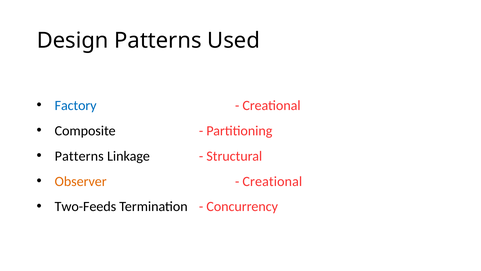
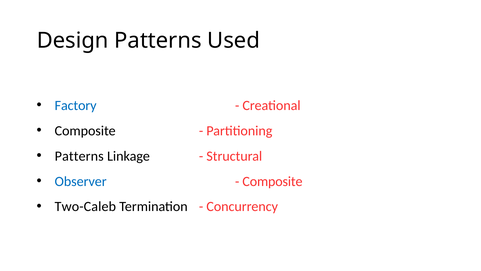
Observer colour: orange -> blue (81, 181)
Creational: Creational -> Composite (272, 181)
Two-Feeds: Two-Feeds -> Two-Caleb (85, 206)
